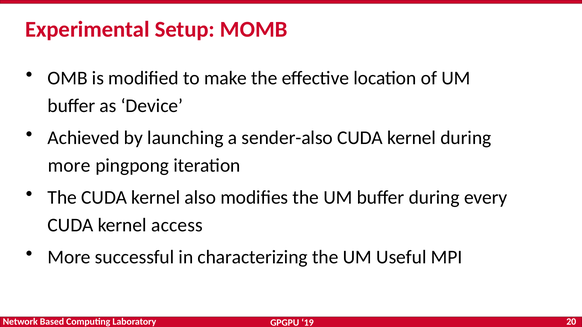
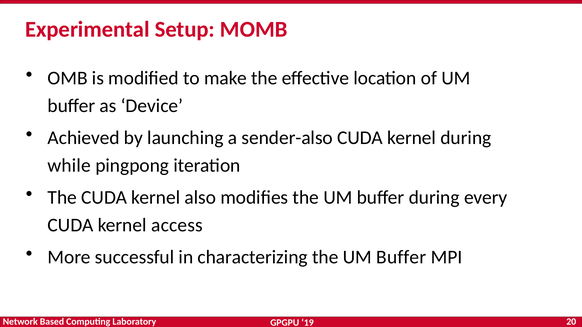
more: more -> while (69, 166)
characterizing the UM Useful: Useful -> Buffer (401, 257)
